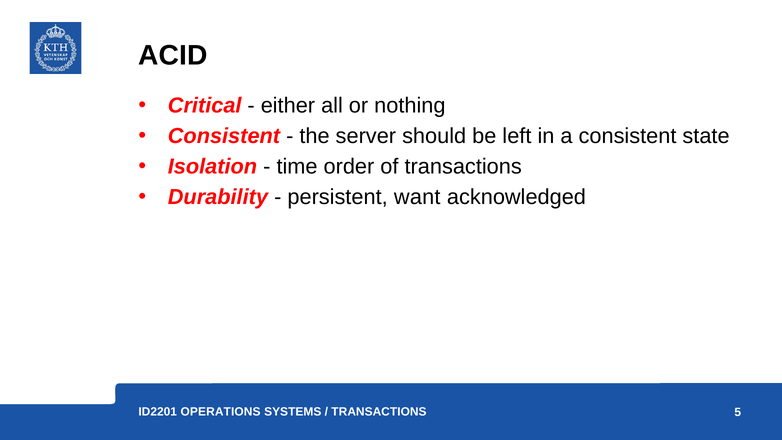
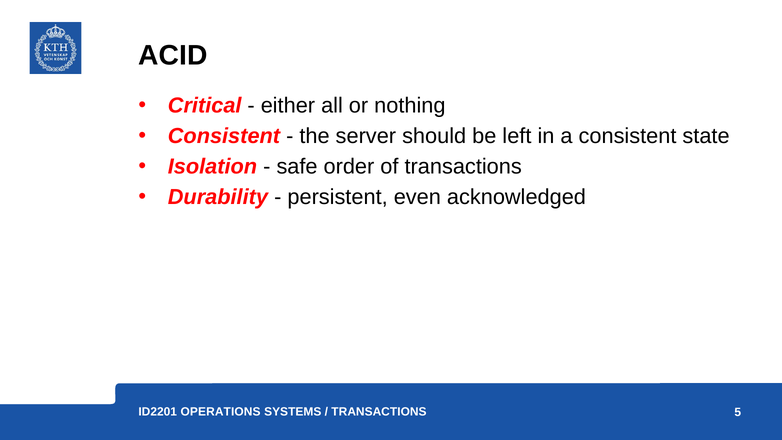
time: time -> safe (297, 167)
want: want -> even (417, 197)
